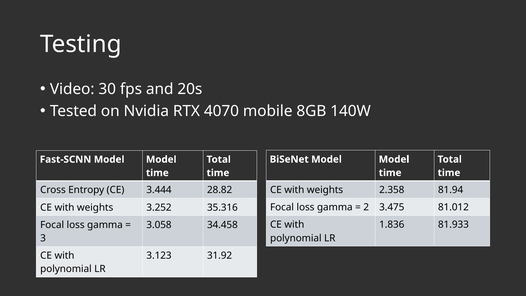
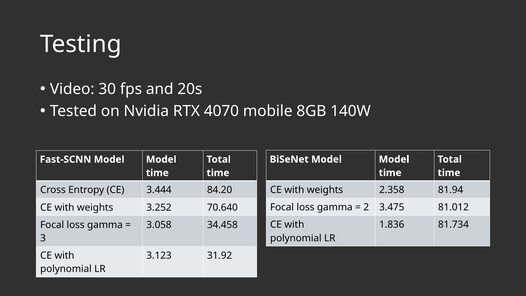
28.82: 28.82 -> 84.20 (220, 190)
35.316: 35.316 -> 70.640 (222, 207)
81.933: 81.933 -> 81.734 (453, 225)
